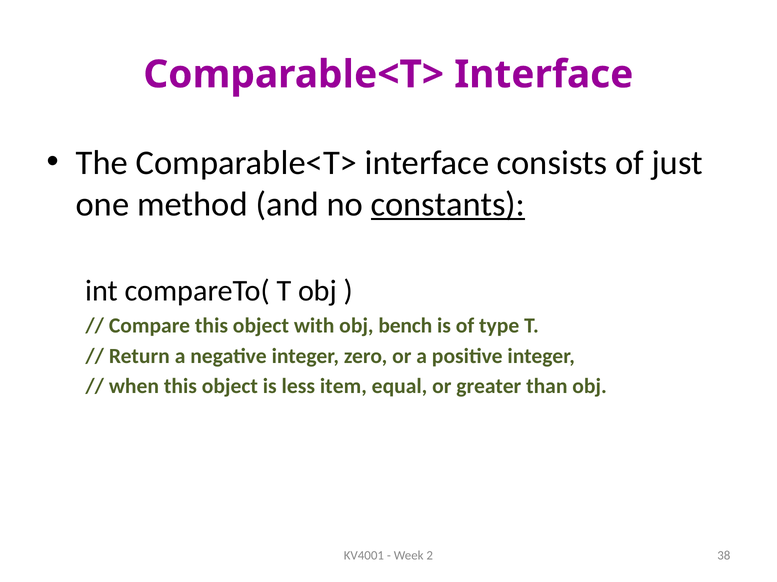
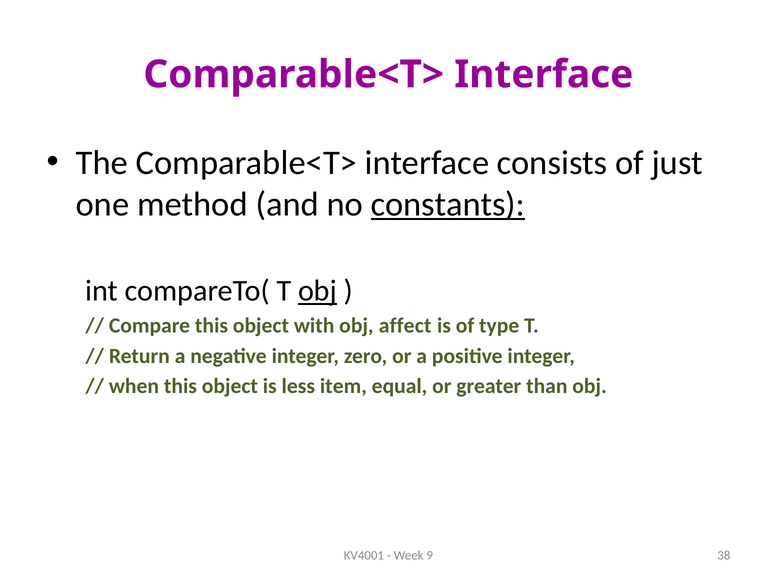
obj underline: none -> present (318, 291)
bench: bench -> affect (405, 326)
2: 2 -> 9 (430, 556)
